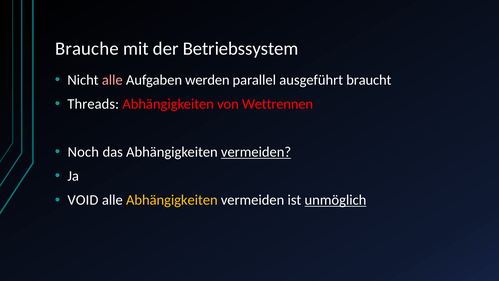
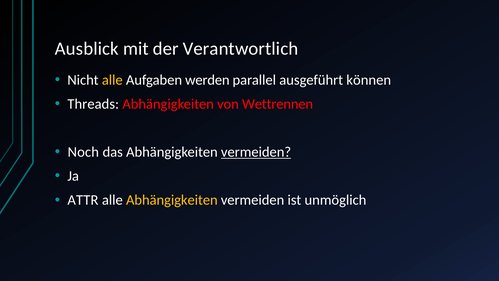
Brauche: Brauche -> Ausblick (87, 49)
Betriebssystem: Betriebssystem -> Verantwortlich (241, 49)
alle colour: pink -> yellow (112, 80)
braucht: braucht -> können (369, 80)
VOID: VOID -> ATTR (83, 200)
unmöglich underline: present -> none (335, 200)
